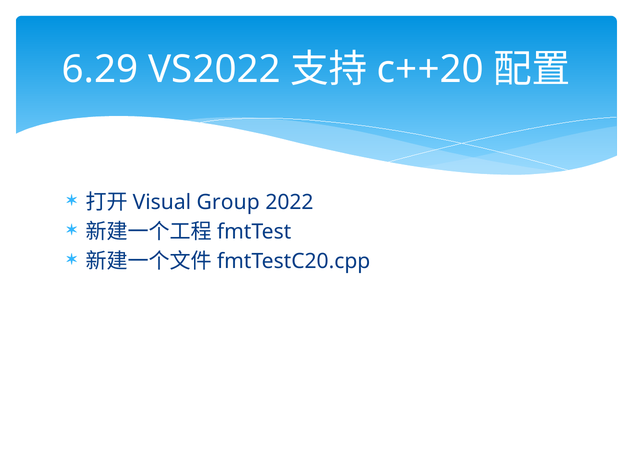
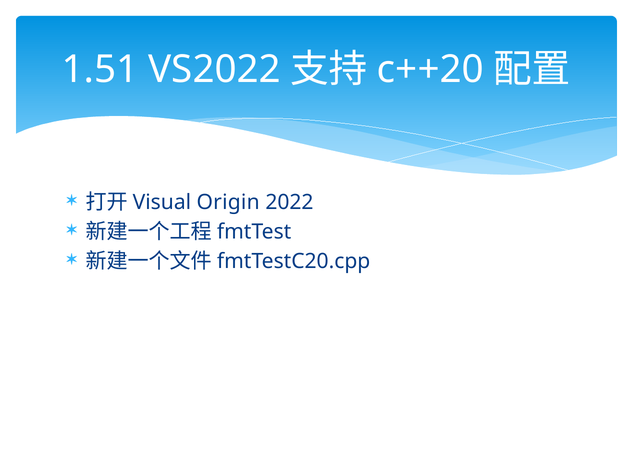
6.29: 6.29 -> 1.51 (100, 69)
Group: Group -> Origin (228, 202)
